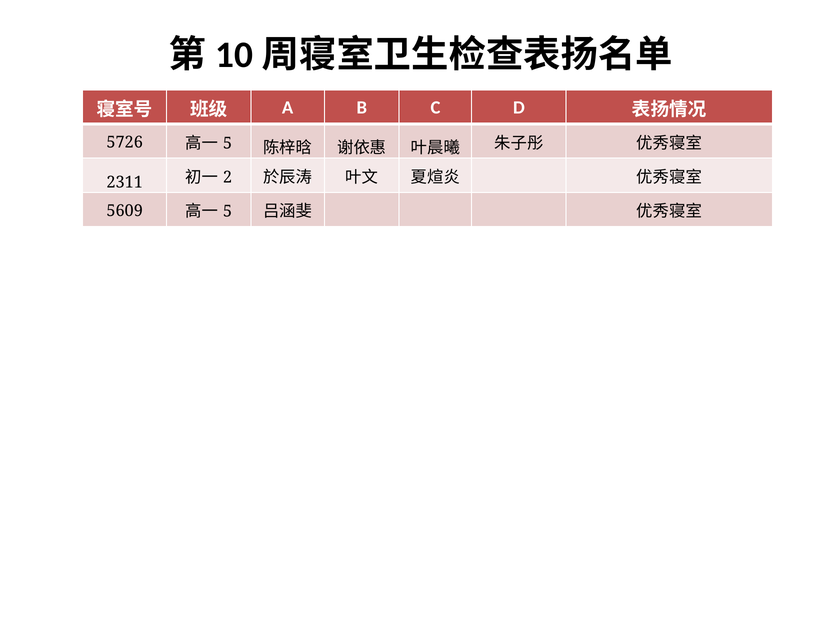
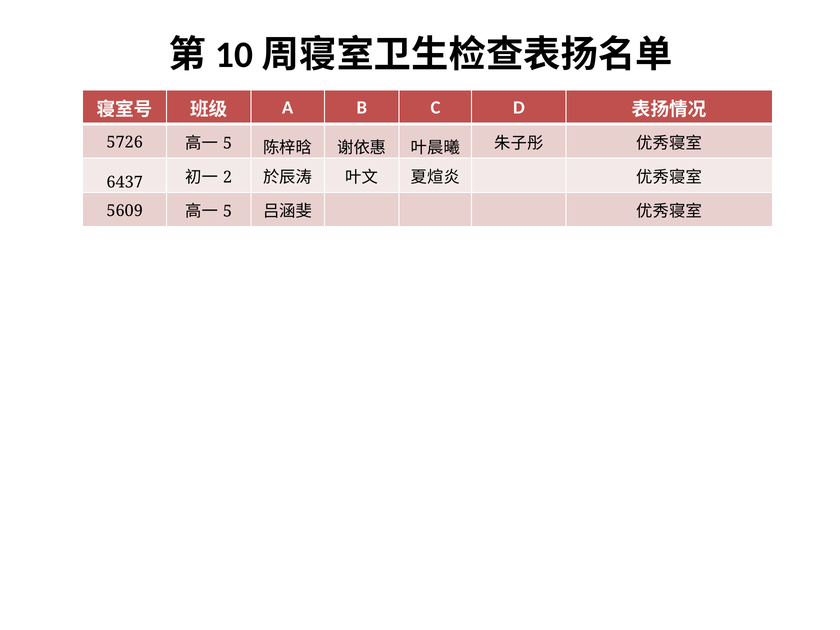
2311: 2311 -> 6437 (125, 182)
